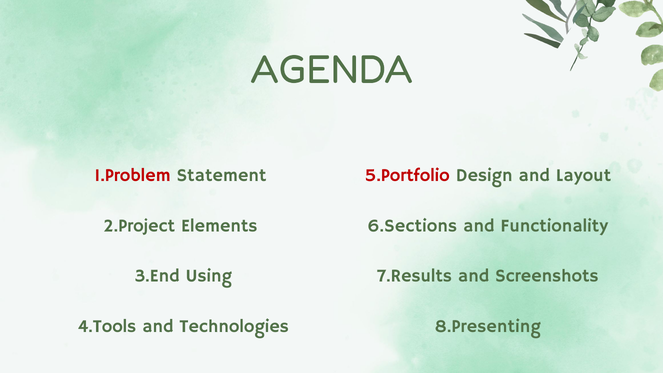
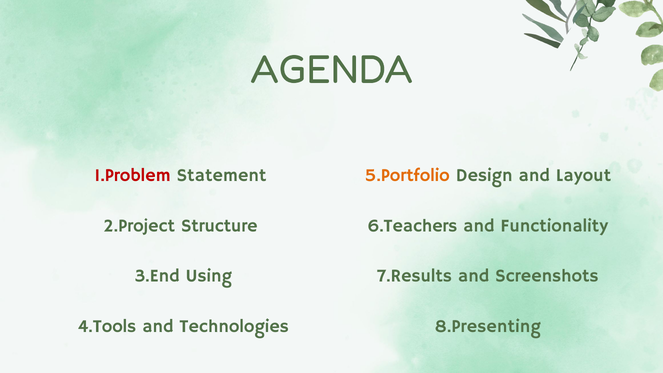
5.Portfolio colour: red -> orange (407, 175)
Elements: Elements -> Structure (219, 226)
6.Sections: 6.Sections -> 6.Teachers (412, 226)
